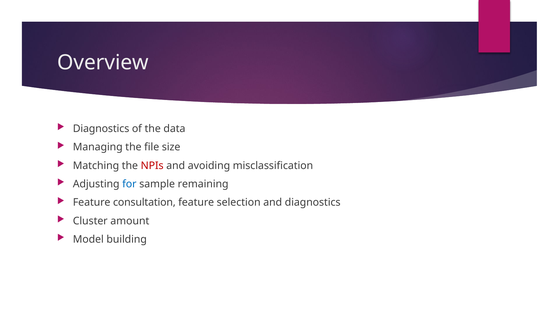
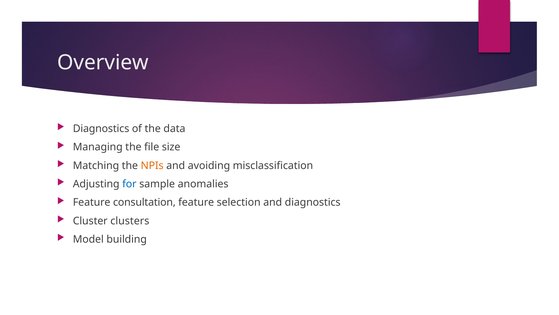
NPIs colour: red -> orange (152, 165)
remaining: remaining -> anomalies (203, 184)
amount: amount -> clusters (130, 221)
